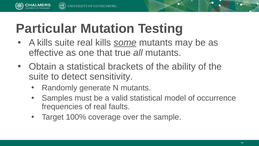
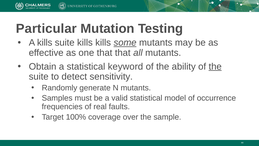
suite real: real -> kills (85, 43)
that true: true -> that (123, 53)
brackets: brackets -> keyword (125, 66)
the underline: none -> present (215, 66)
